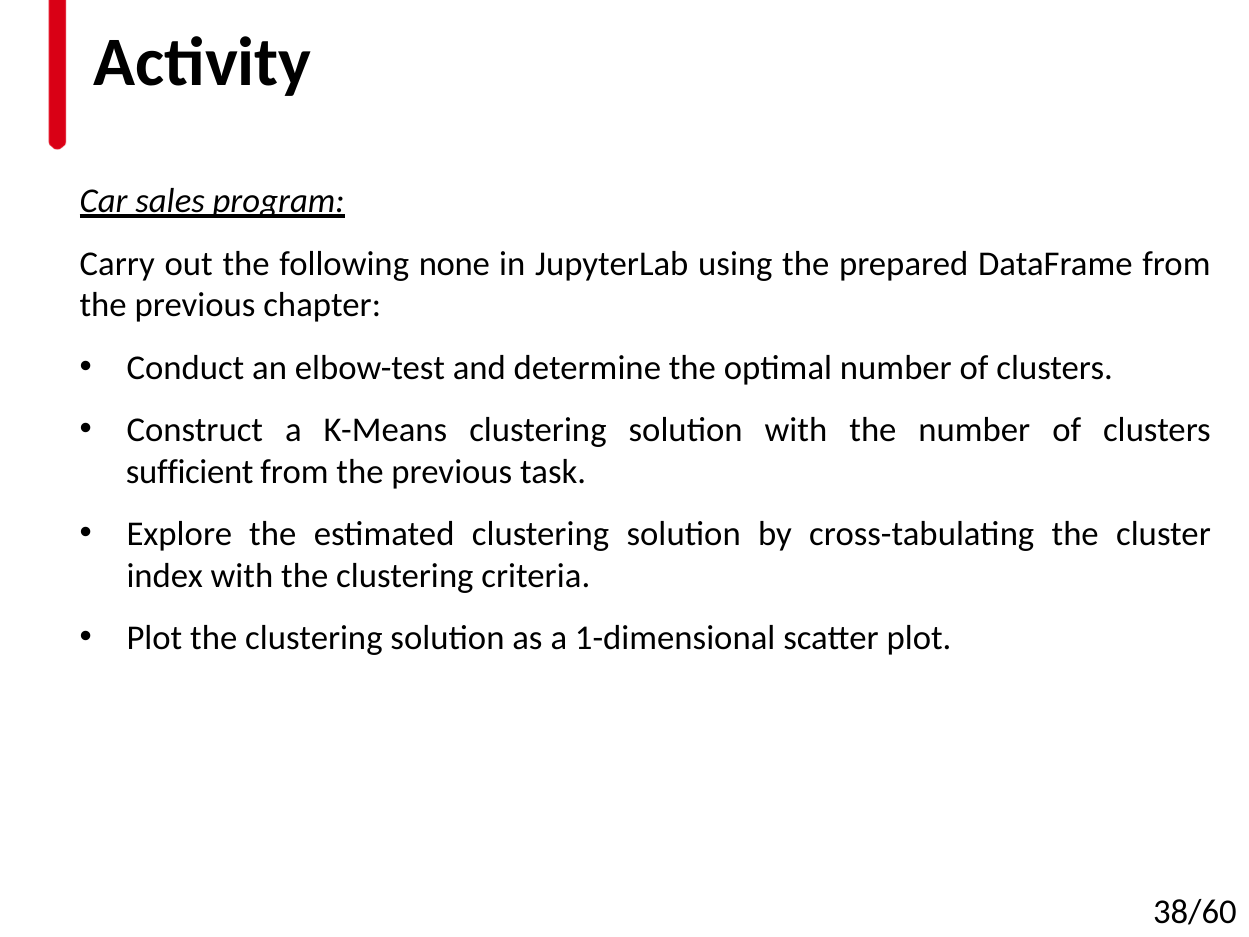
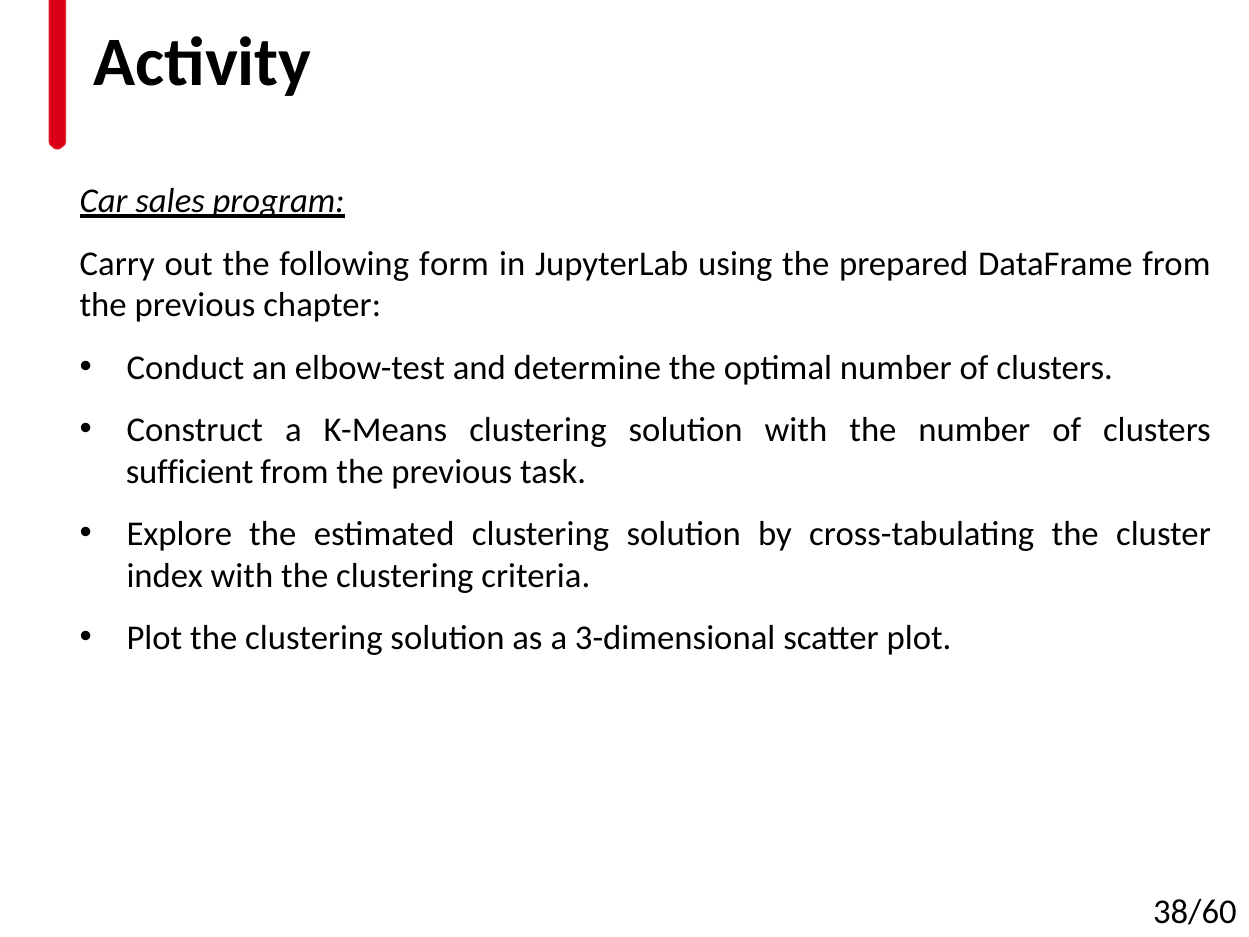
none: none -> form (454, 264)
1-dimensional: 1-dimensional -> 3-dimensional (675, 638)
